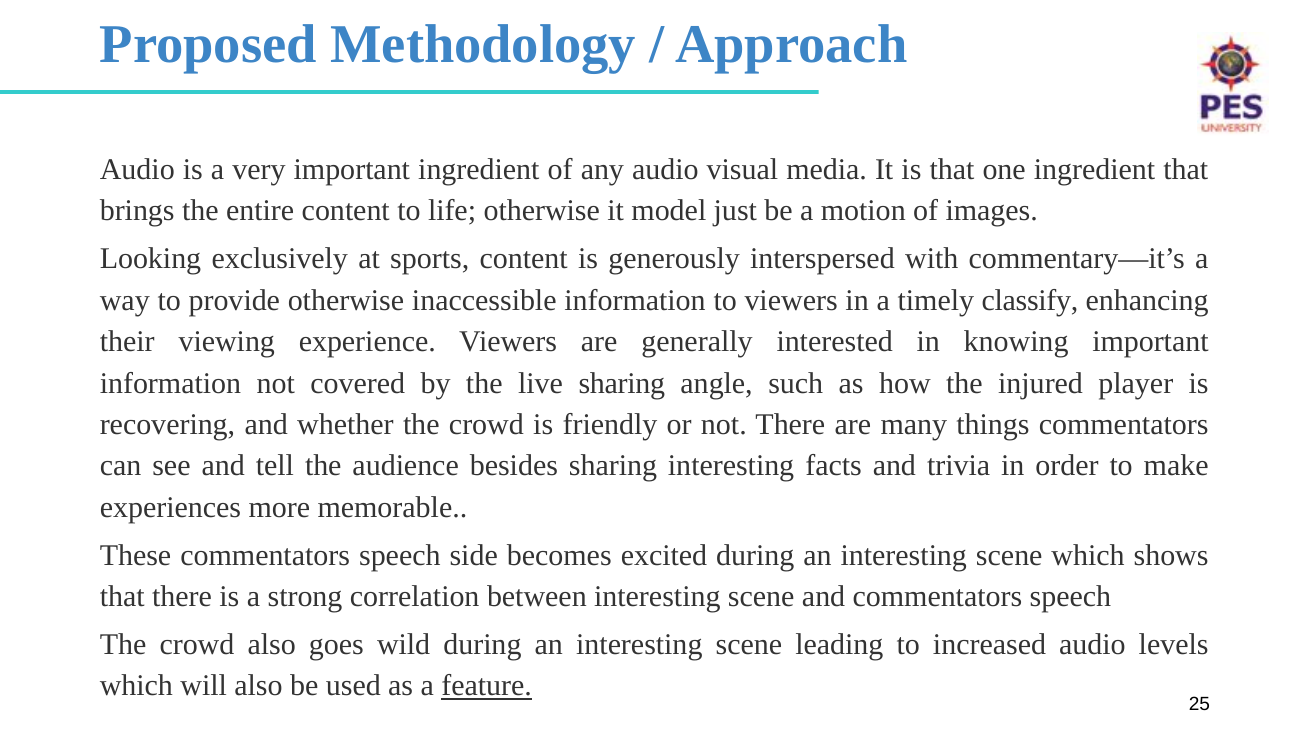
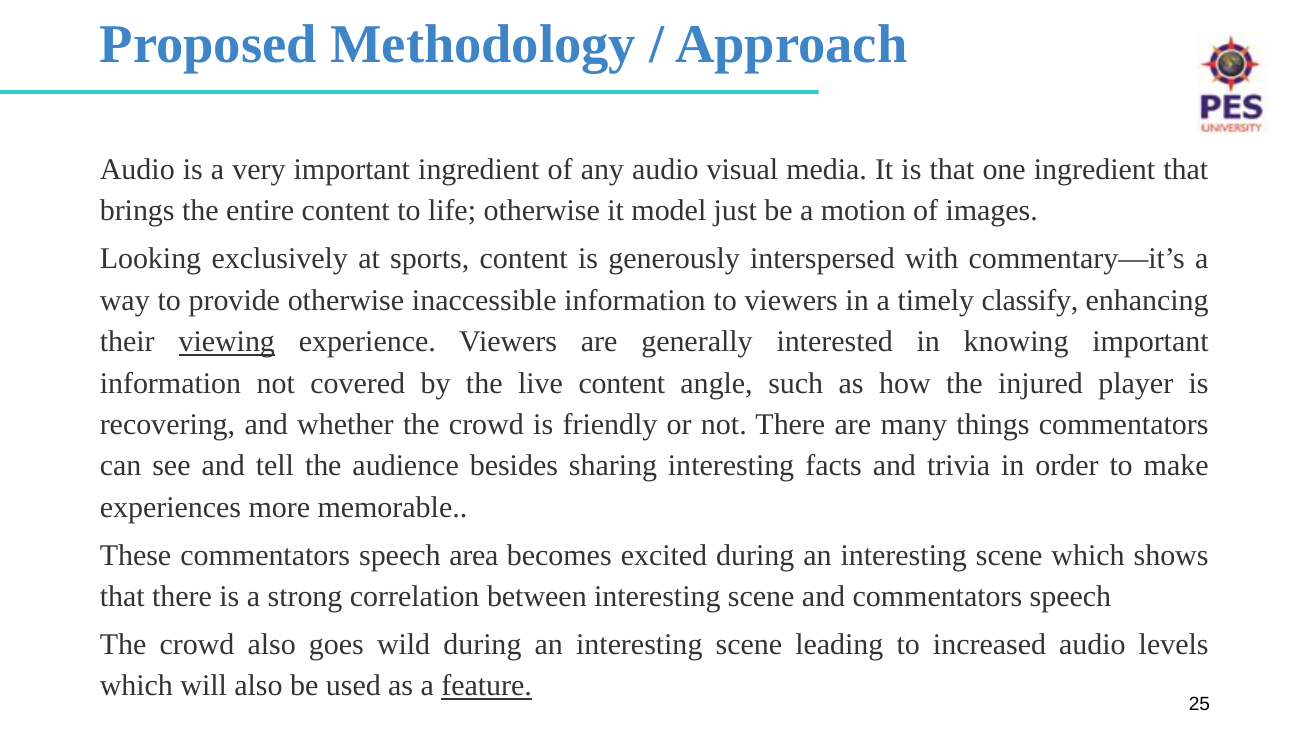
viewing underline: none -> present (227, 342)
live sharing: sharing -> content (622, 383)
side: side -> area (474, 555)
